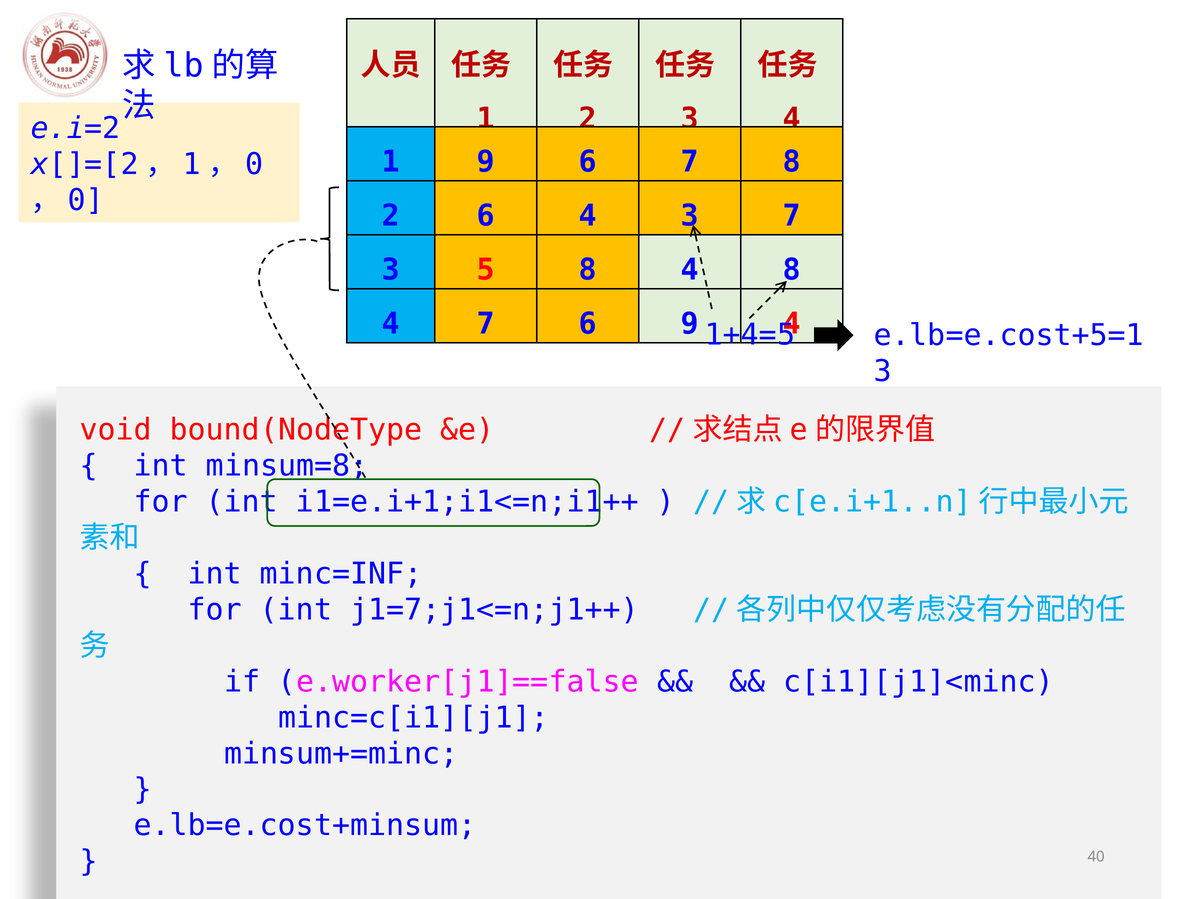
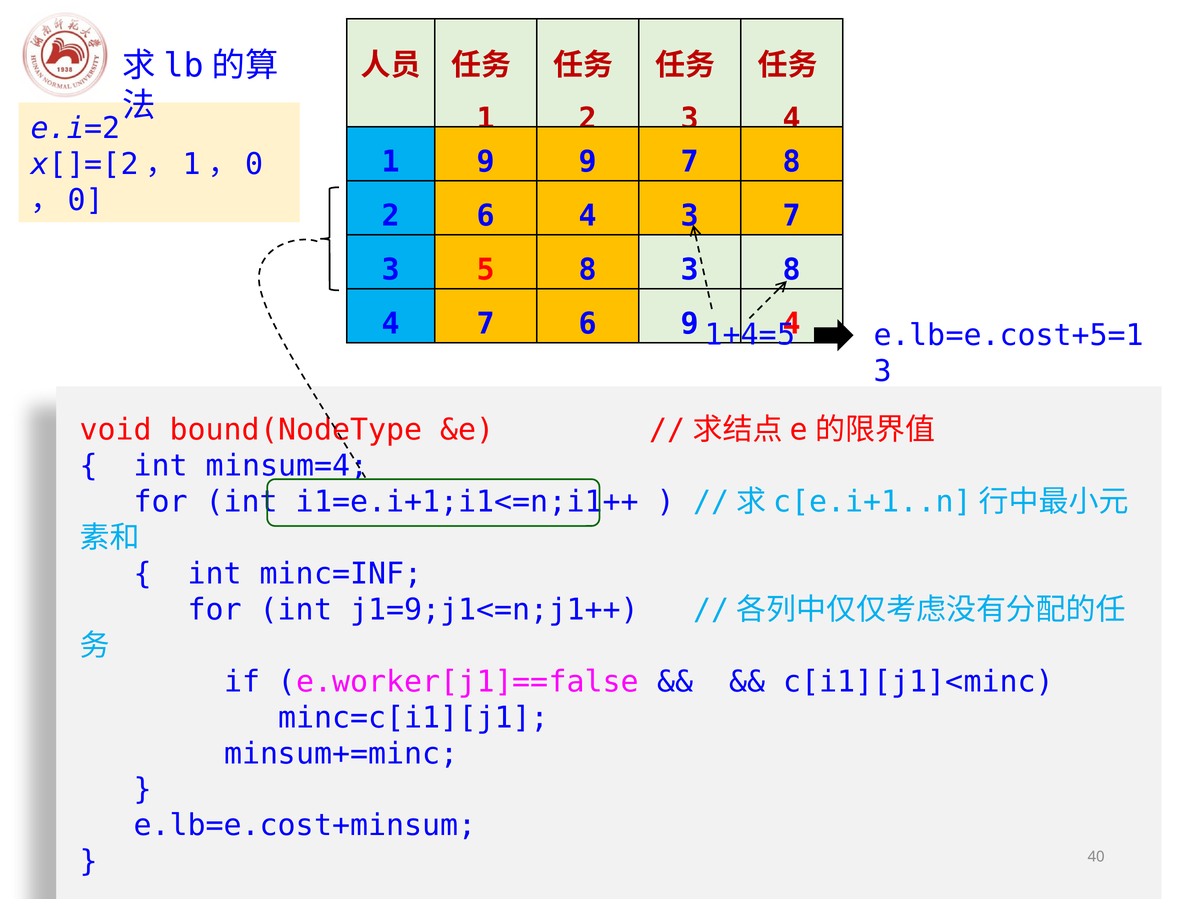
9 6: 6 -> 9 (588, 162)
5 8 4: 4 -> 3 (690, 270)
minsum=8: minsum=8 -> minsum=4 (287, 466)
j1=7;j1<=n;j1++: j1=7;j1<=n;j1++ -> j1=9;j1<=n;j1++ (494, 610)
